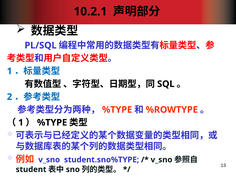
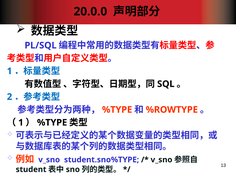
10.2.1: 10.2.1 -> 20.0.0 (90, 12)
